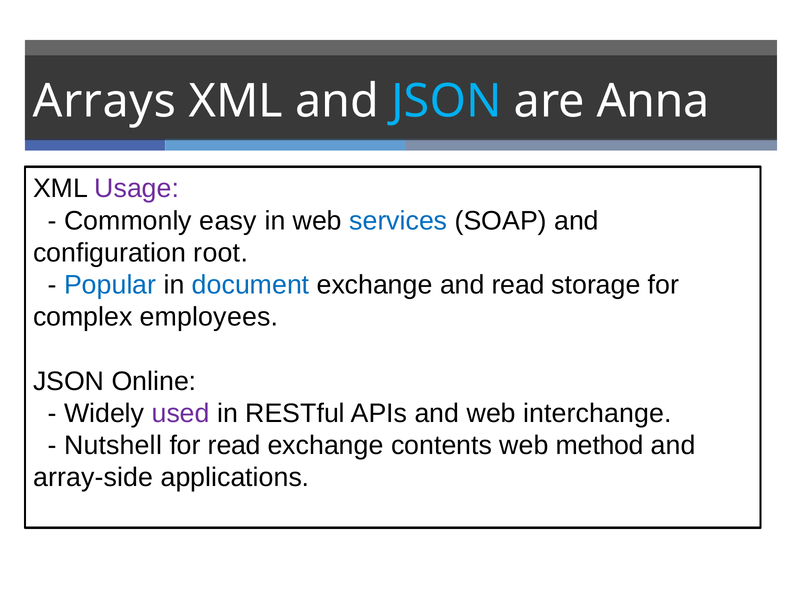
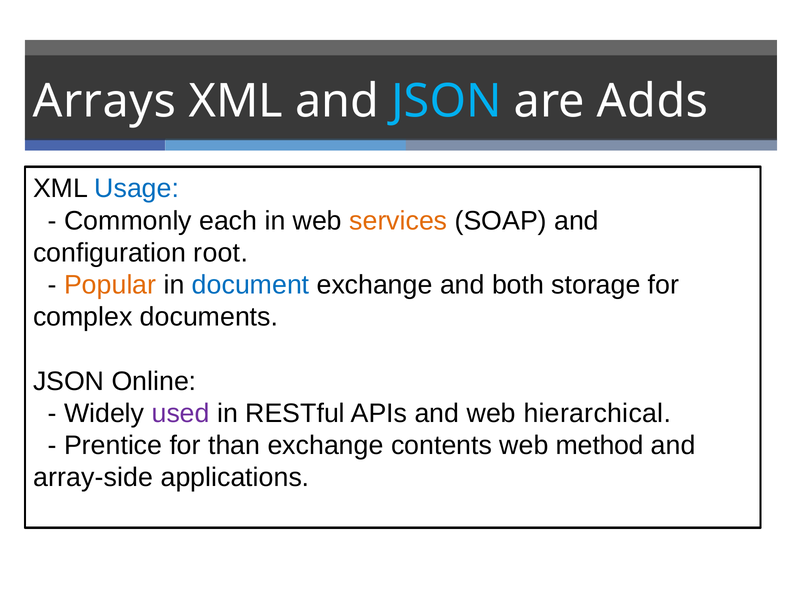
Anna: Anna -> Adds (653, 101)
Usage colour: purple -> blue (137, 188)
easy: easy -> each (228, 221)
services colour: blue -> orange (398, 221)
Popular colour: blue -> orange (110, 285)
and read: read -> both (518, 285)
employees: employees -> documents (209, 317)
interchange: interchange -> hierarchical (597, 413)
Nutshell: Nutshell -> Prentice (113, 445)
for read: read -> than (234, 445)
